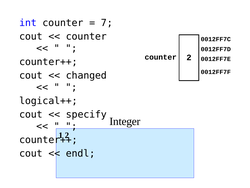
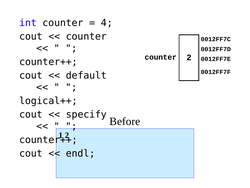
7: 7 -> 4 (107, 23)
changed: changed -> default (86, 75)
Integer: Integer -> Before (125, 121)
